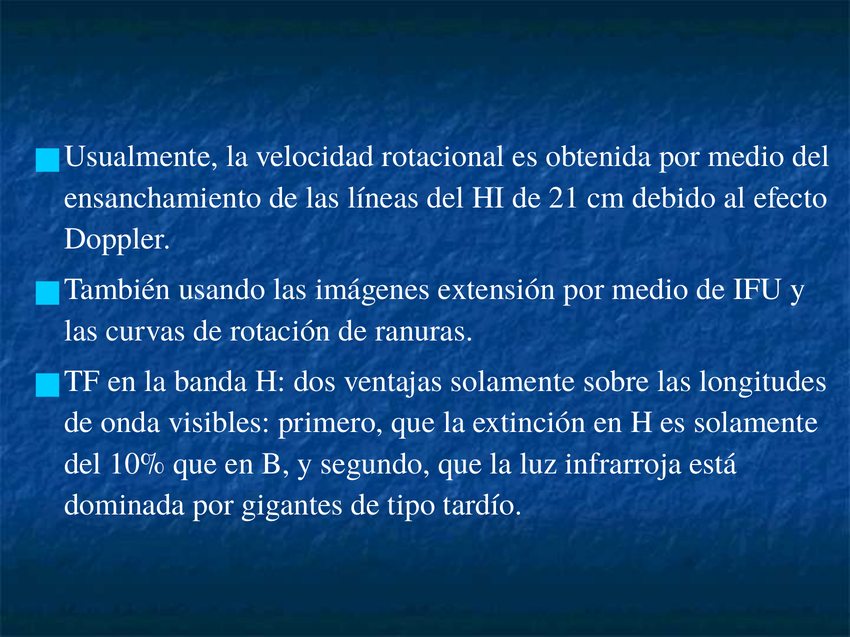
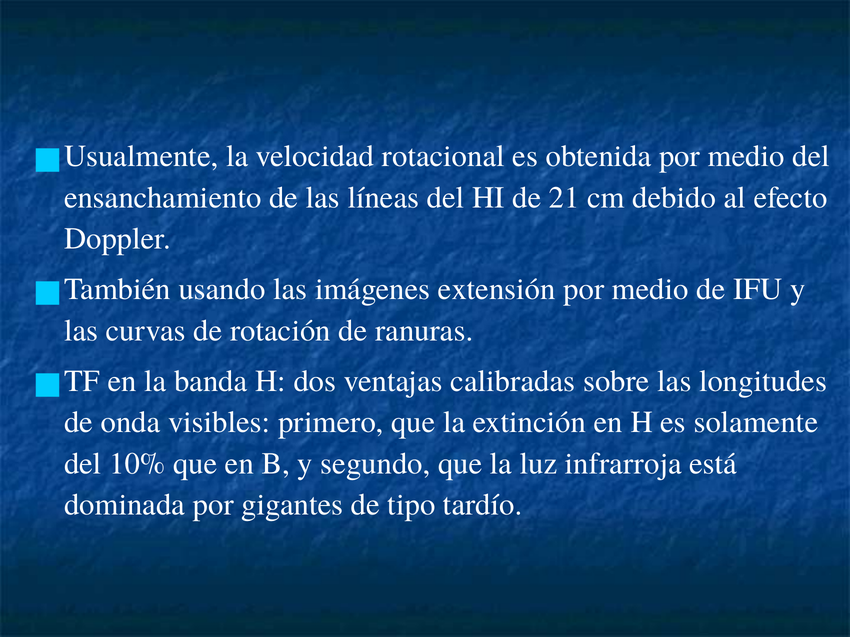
ventajas solamente: solamente -> calibradas (513, 381)
